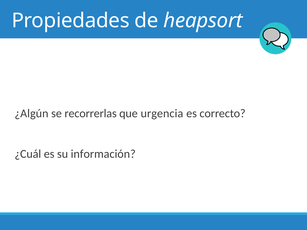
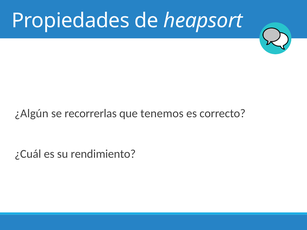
urgencia: urgencia -> tenemos (162, 114)
información: información -> rendimiento (103, 154)
